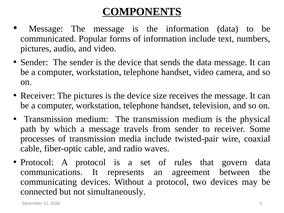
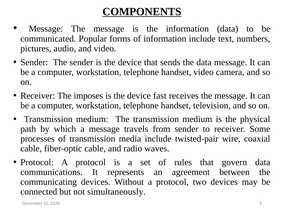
The pictures: pictures -> imposes (88, 96)
size: size -> fast (160, 96)
